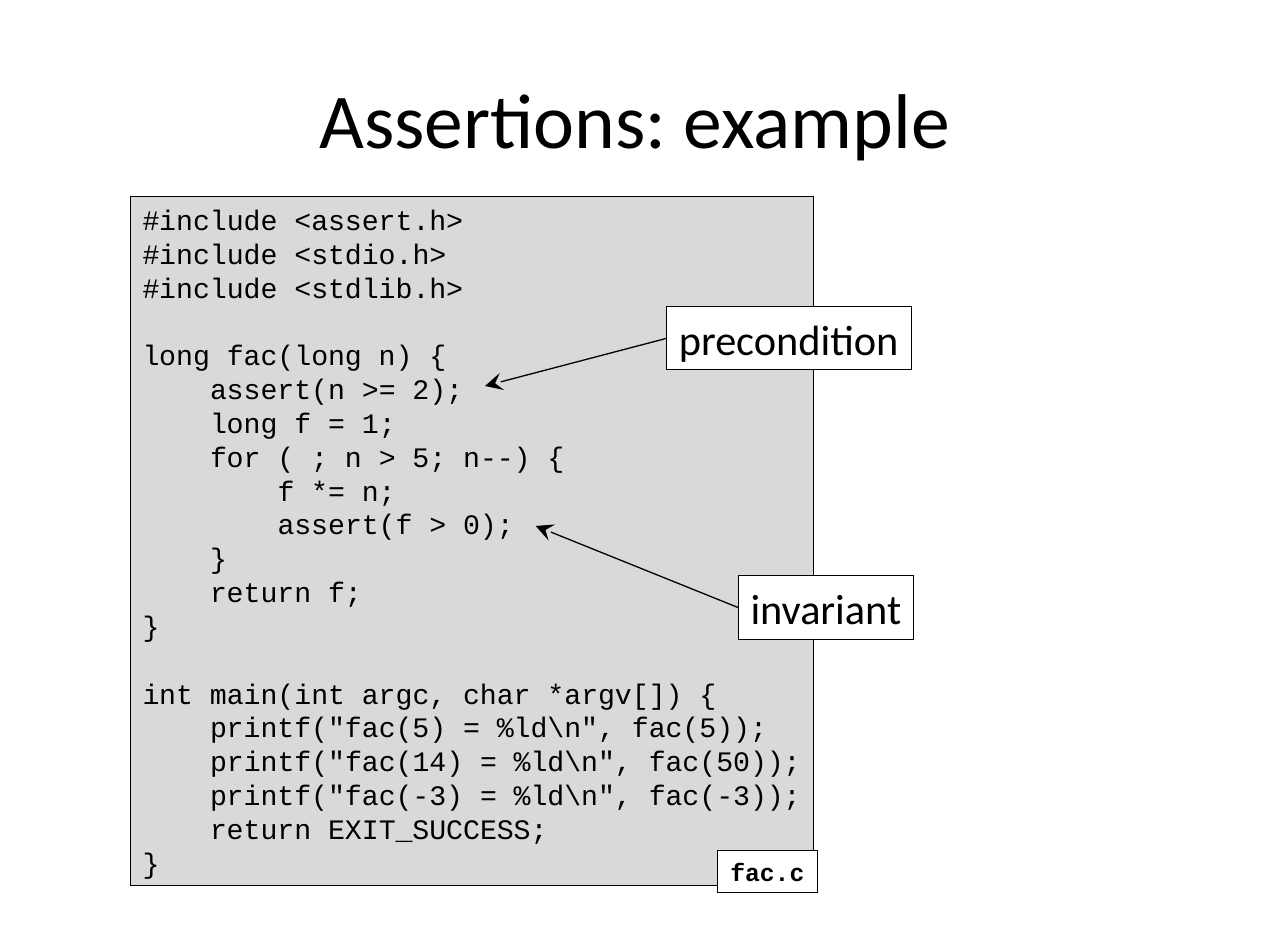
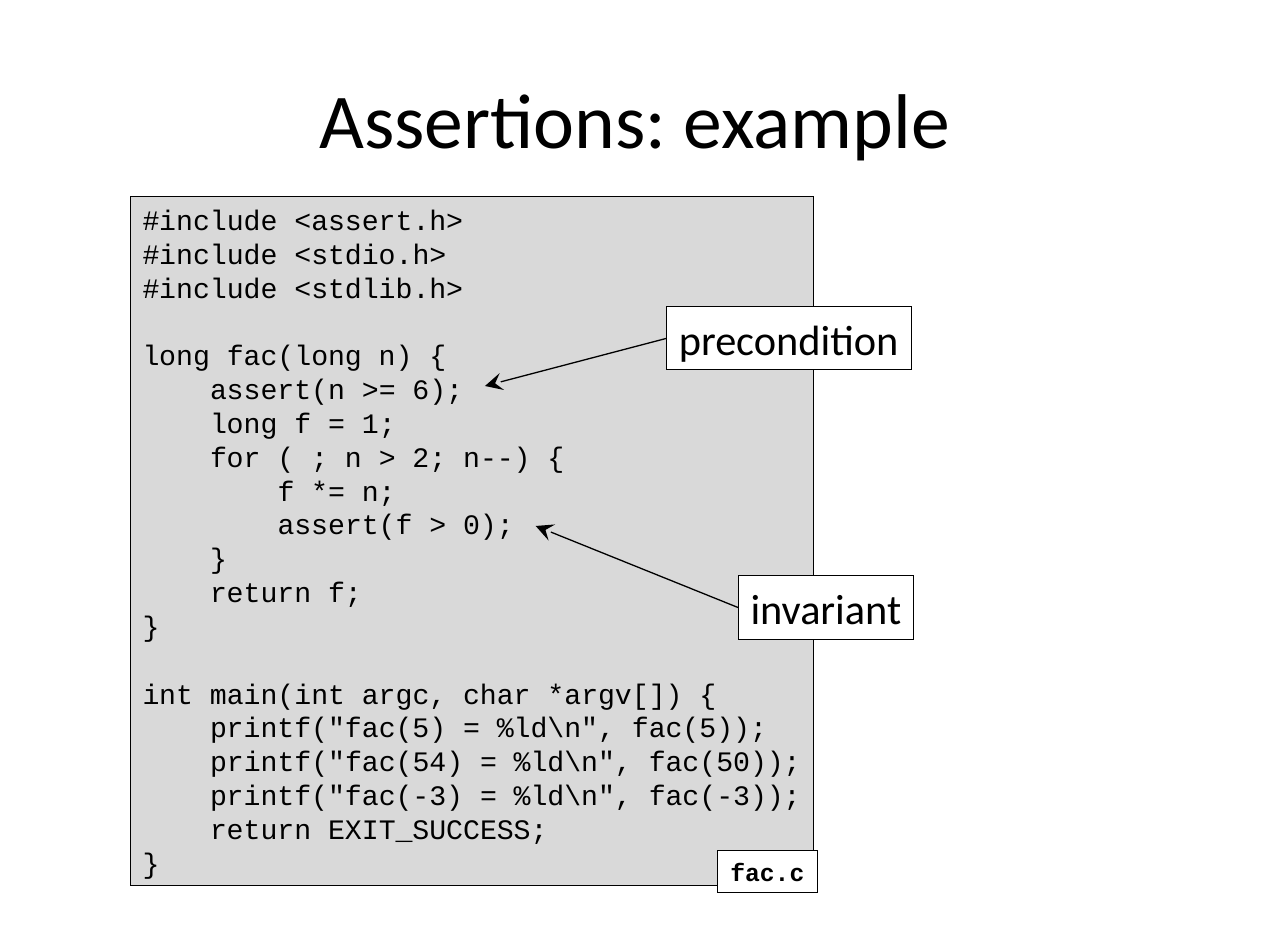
2: 2 -> 6 (438, 391)
5: 5 -> 2 (429, 458)
printf("fac(14: printf("fac(14 -> printf("fac(54 (337, 763)
